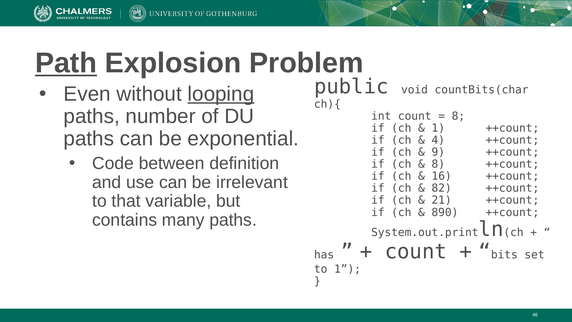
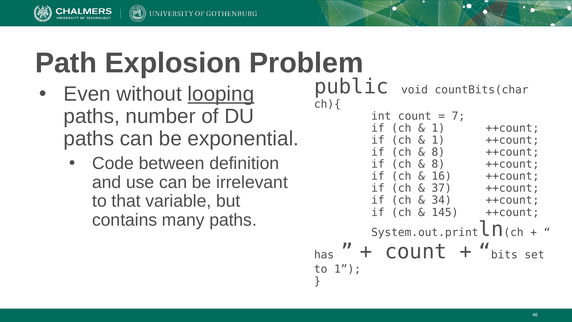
Path underline: present -> none (66, 63)
8: 8 -> 7 (458, 116)
4: 4 -> 1 (438, 140)
9: 9 -> 8 (438, 152)
82: 82 -> 37 (442, 188)
21: 21 -> 34 (442, 200)
890: 890 -> 145 (445, 212)
